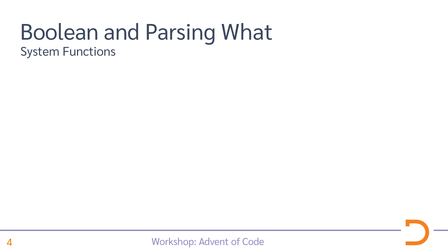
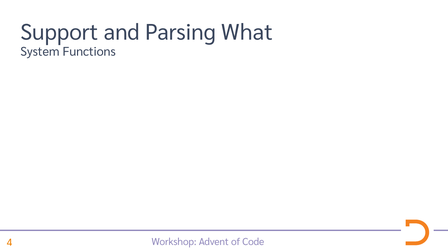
Boolean: Boolean -> Support (59, 33)
